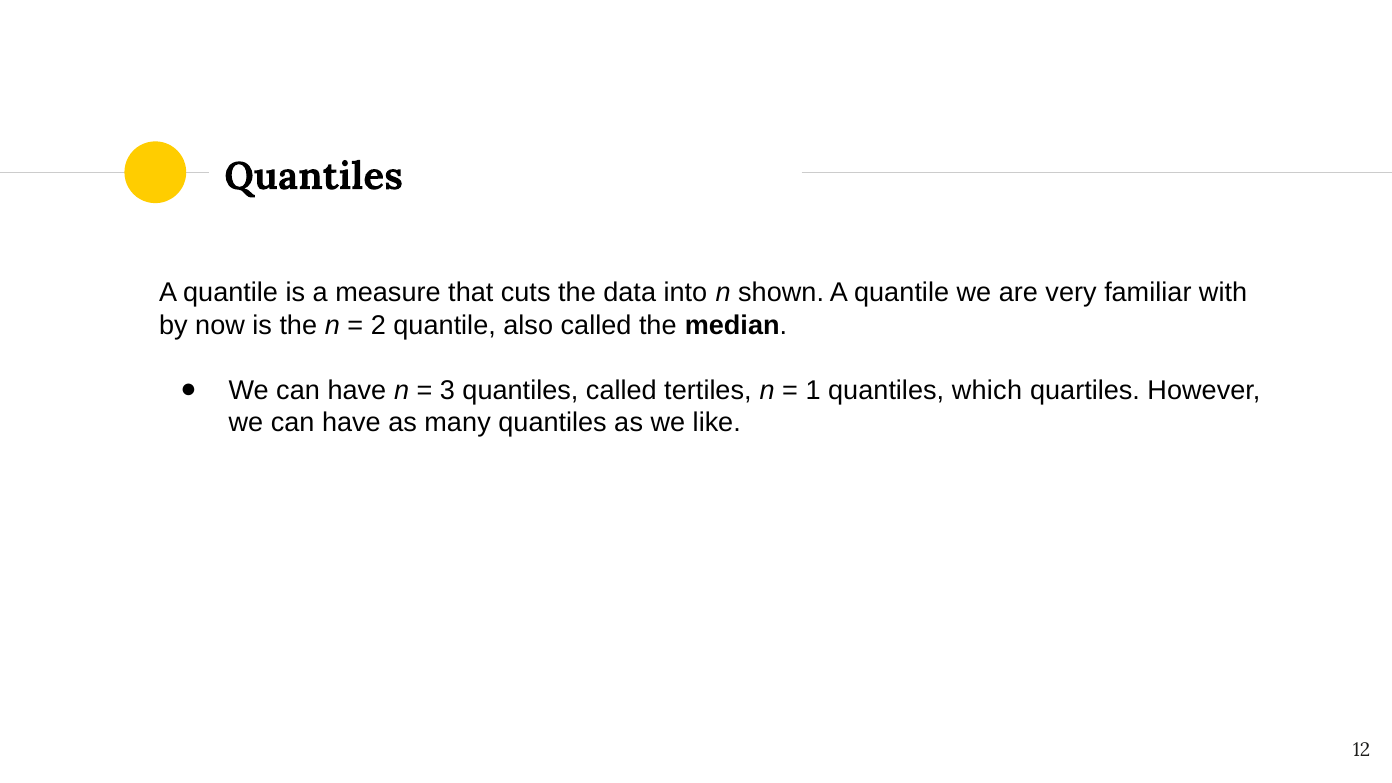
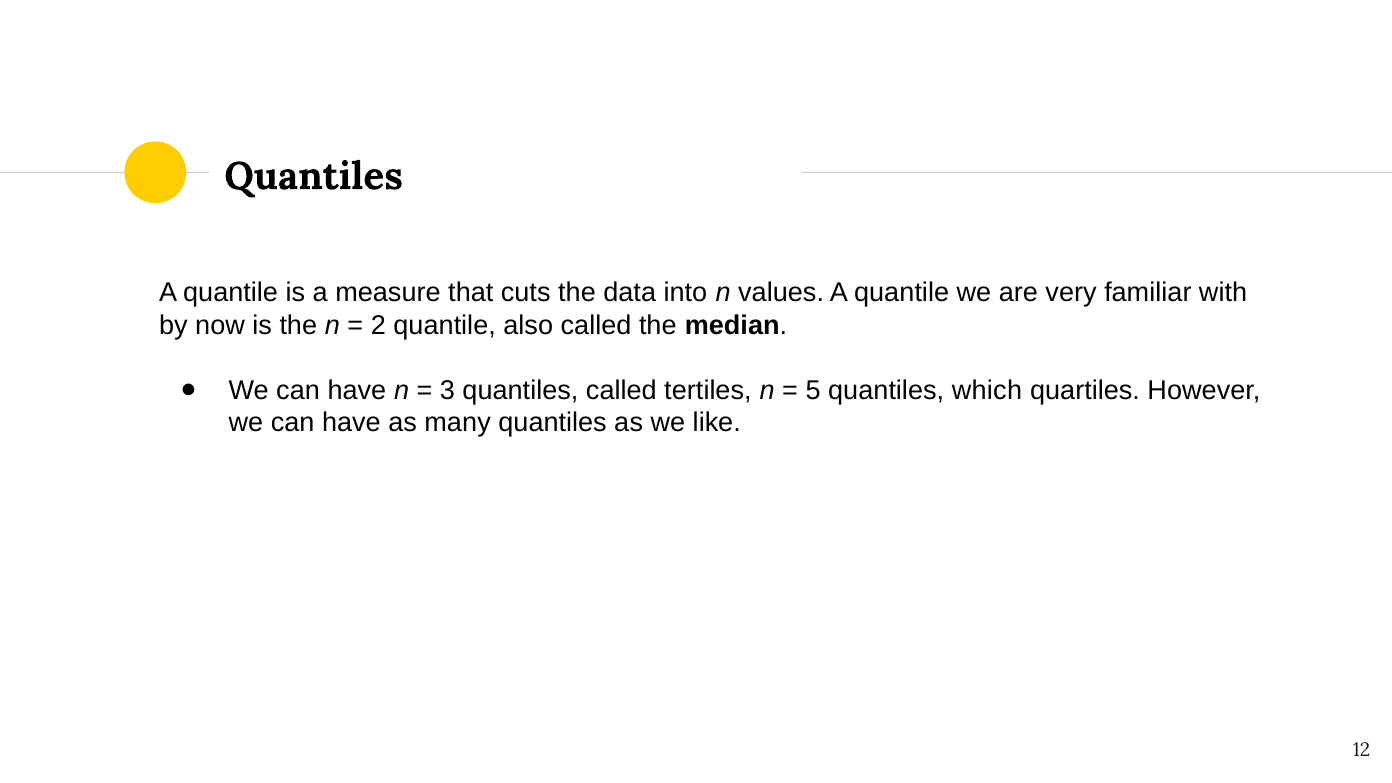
shown: shown -> values (781, 293)
1: 1 -> 5 (813, 390)
